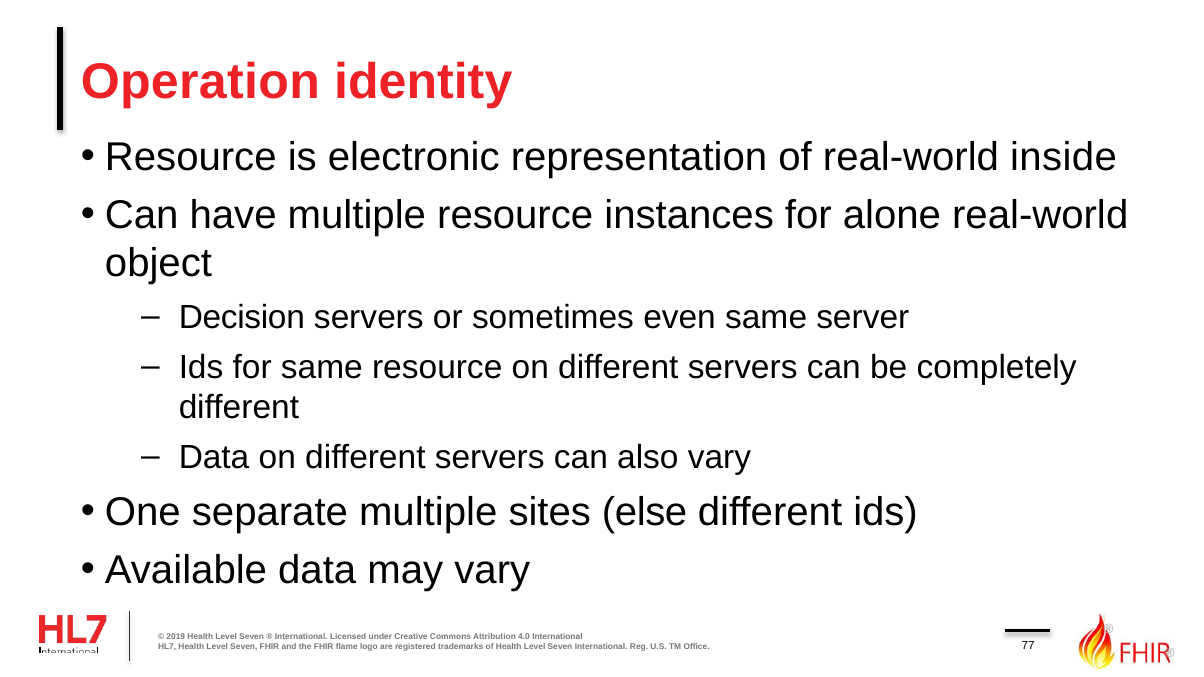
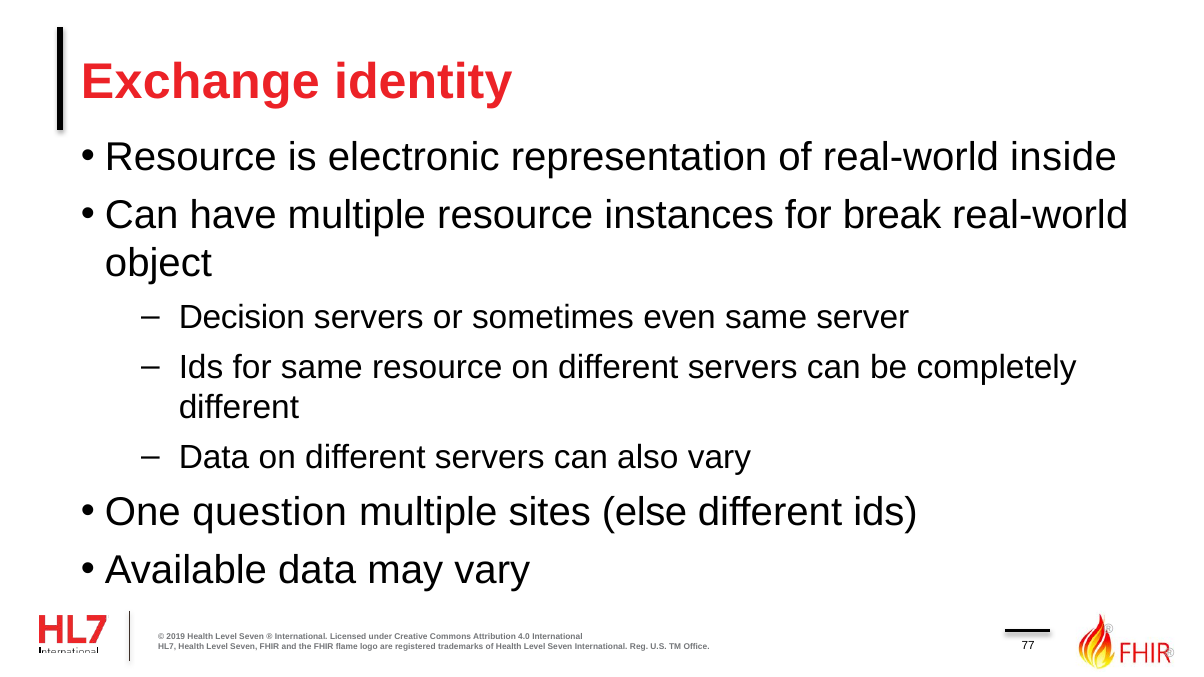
Operation: Operation -> Exchange (200, 82)
alone: alone -> break (892, 215)
separate: separate -> question (270, 512)
